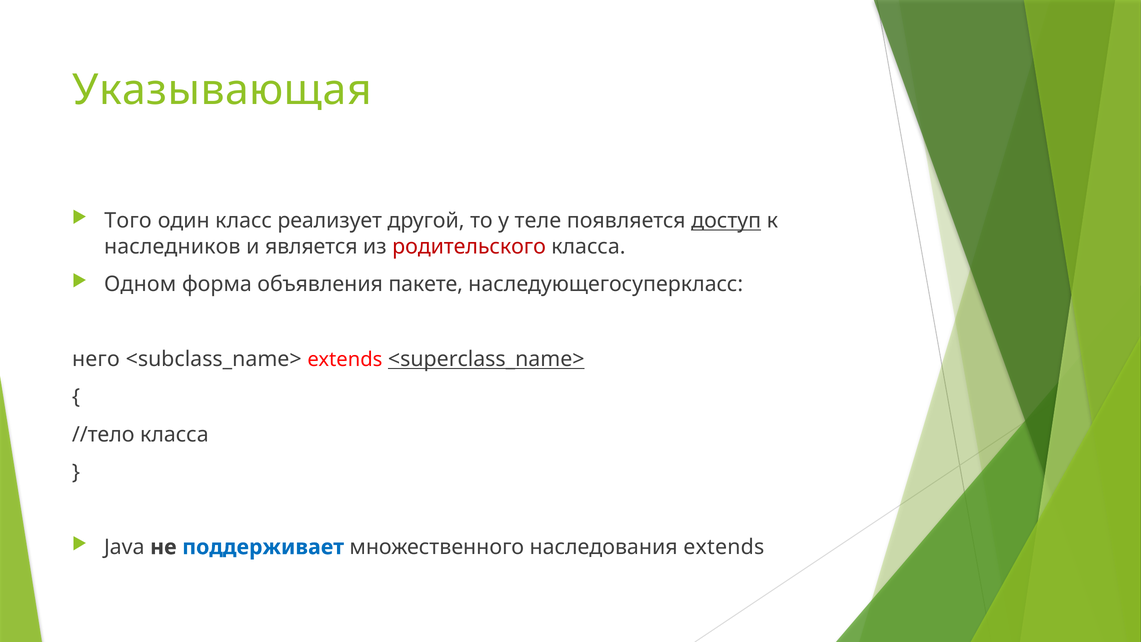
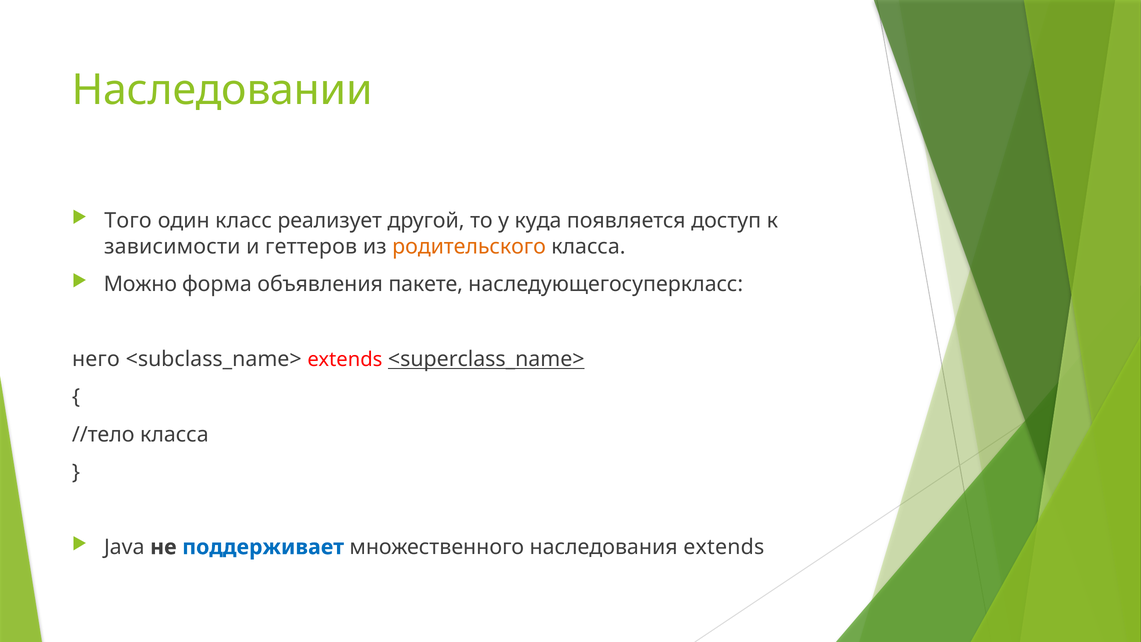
Указывающая: Указывающая -> Наследовании (222, 90)
теле: теле -> куда (538, 221)
доступ underline: present -> none (726, 221)
наследников: наследников -> зависимости (172, 246)
является: является -> геттеров (311, 246)
родительского colour: red -> orange (469, 246)
Одном: Одном -> Можно (140, 284)
